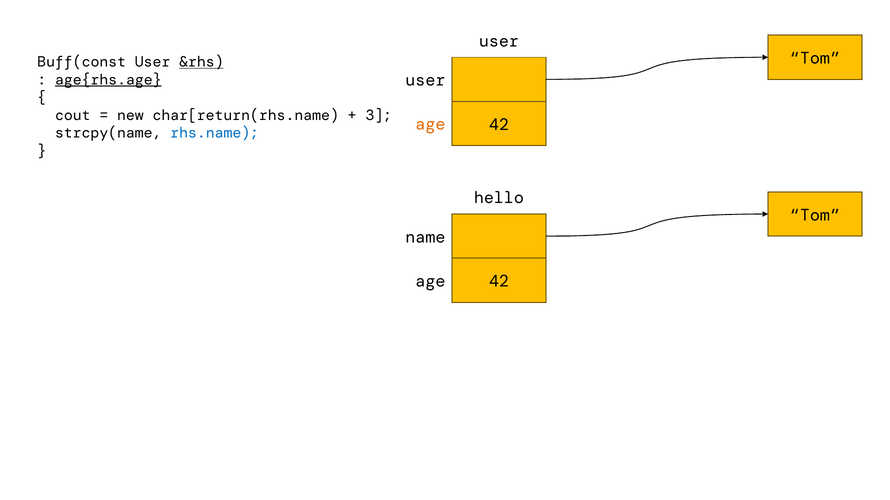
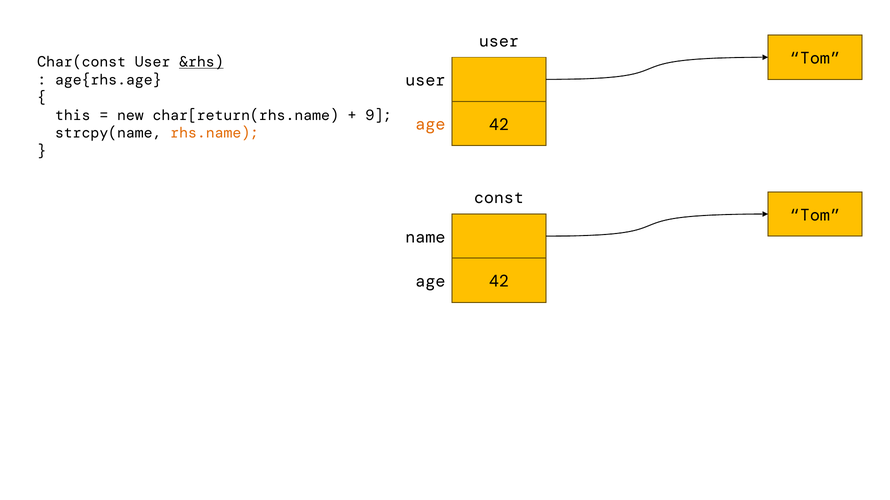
Buff(const: Buff(const -> Char(const (82, 62)
age{rhs.age underline: present -> none (108, 80)
cout: cout -> this (73, 115)
3: 3 -> 9 (379, 115)
rhs.name colour: blue -> orange (215, 133)
hello: hello -> const (499, 198)
